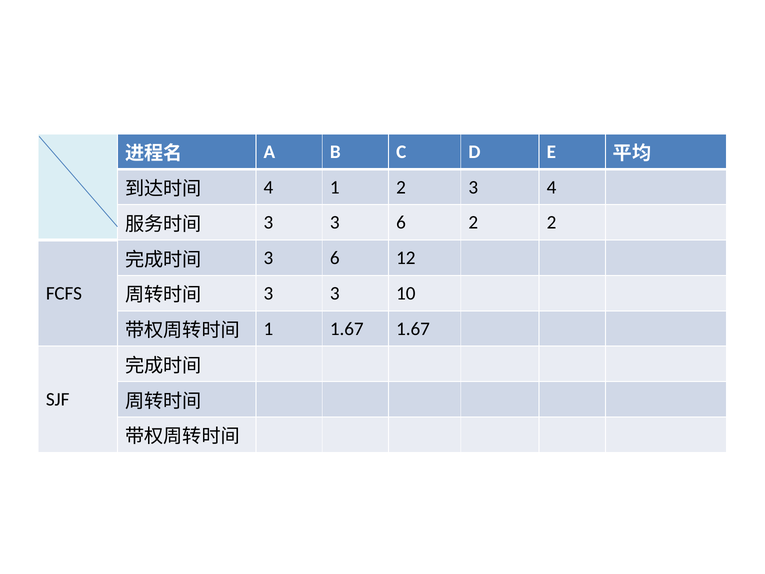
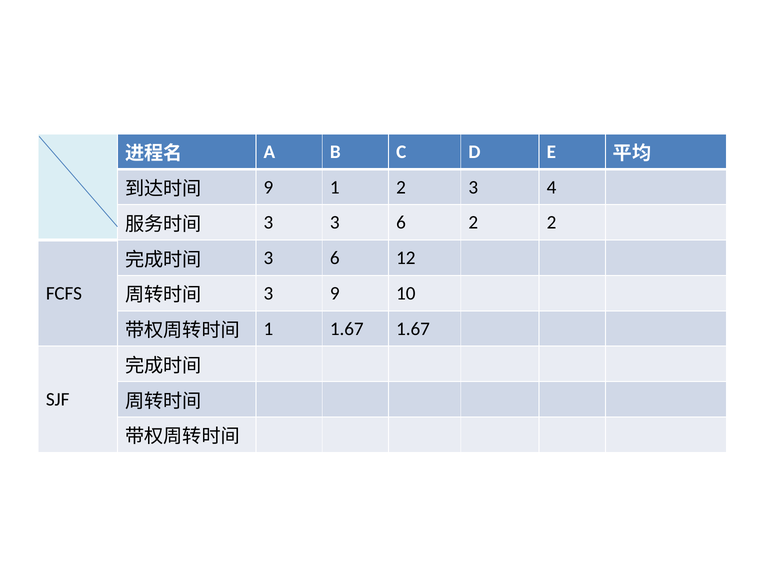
4: 4 -> 9 (268, 187)
3: 3 -> 9 (335, 293)
